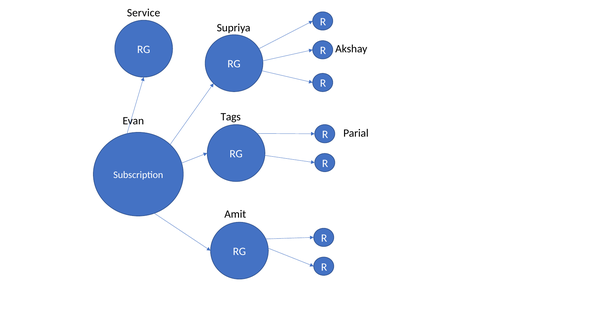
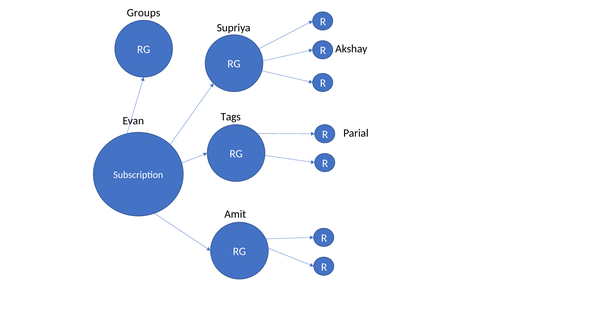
Service: Service -> Groups (144, 13)
